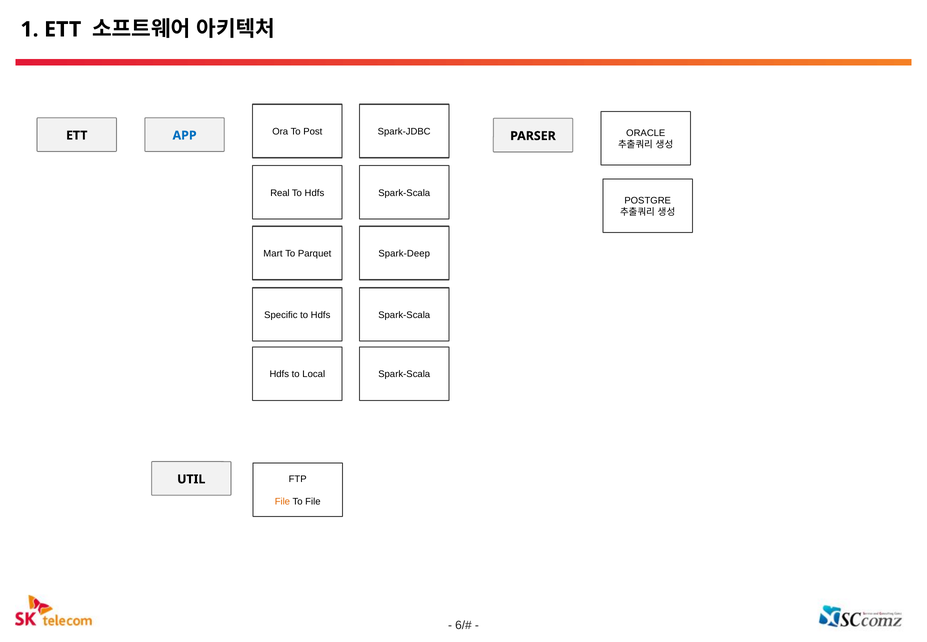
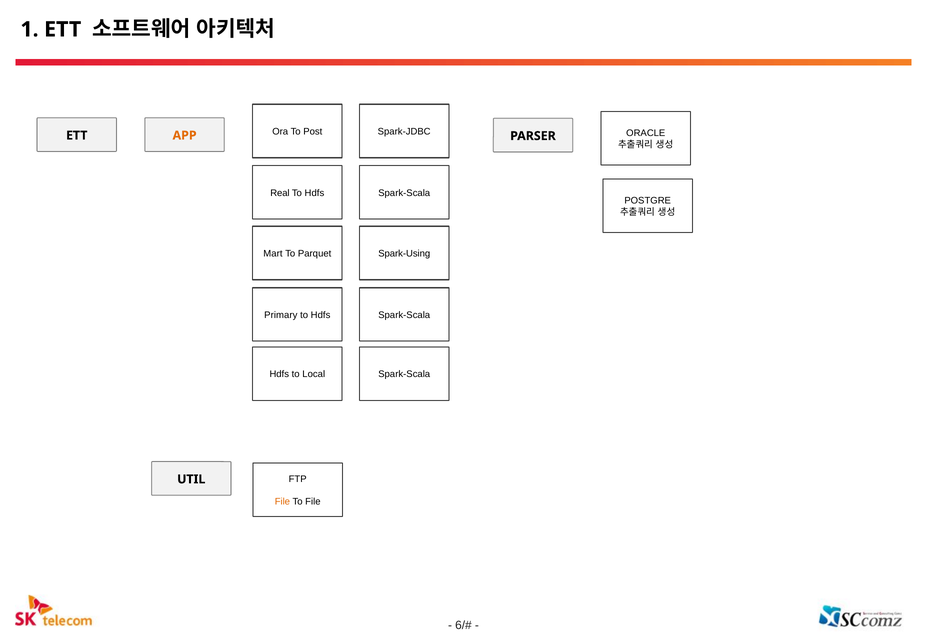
APP colour: blue -> orange (185, 135)
Spark-Deep: Spark-Deep -> Spark-Using (404, 254)
Specific: Specific -> Primary (281, 315)
